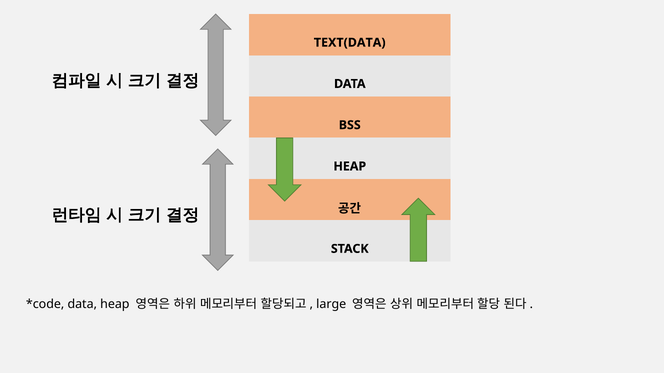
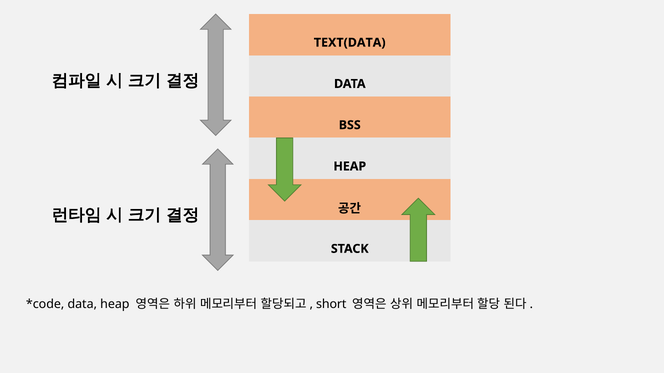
large: large -> short (331, 304)
